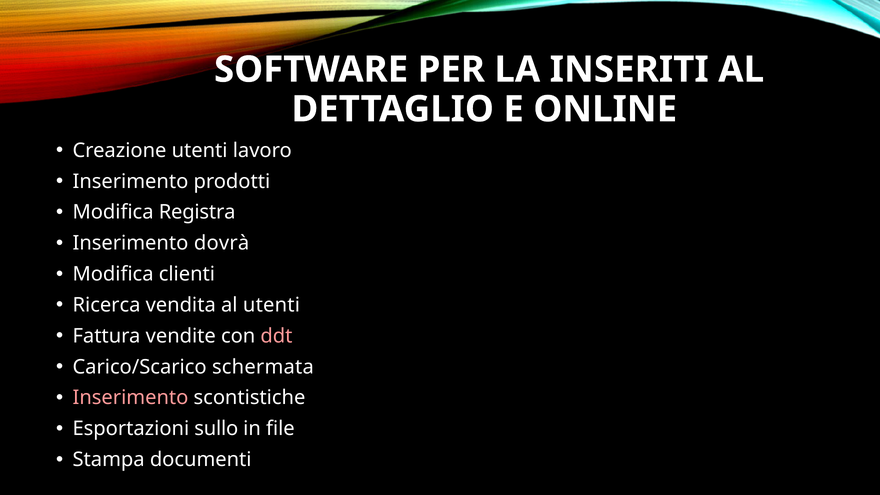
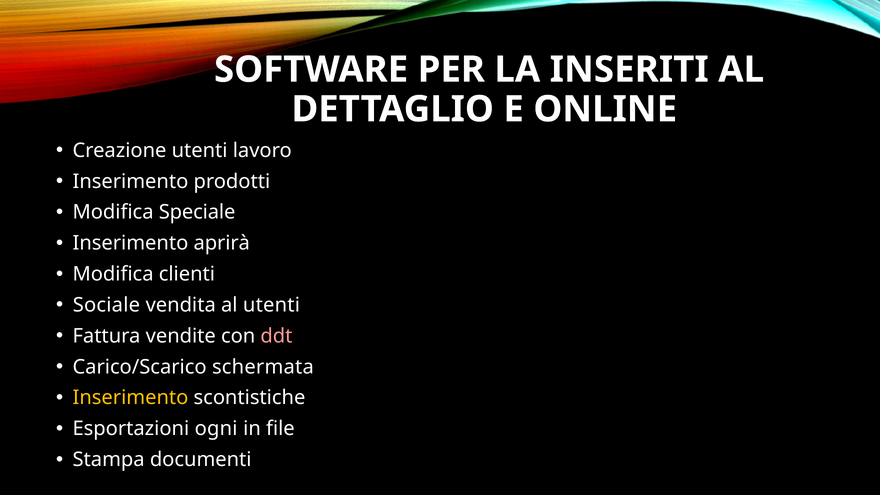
Registra: Registra -> Speciale (197, 212)
dovrà: dovrà -> aprirà (222, 243)
Ricerca: Ricerca -> Sociale (106, 305)
Inserimento colour: pink -> yellow (131, 398)
sullo: sullo -> ogni (216, 429)
